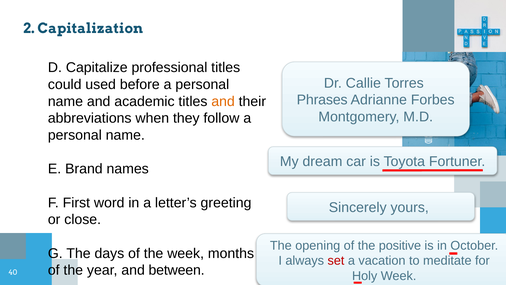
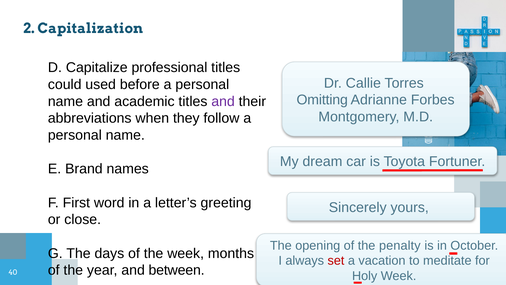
Phrases: Phrases -> Omitting (322, 100)
and colour: orange -> purple (223, 101)
positive: positive -> penalty (400, 245)
